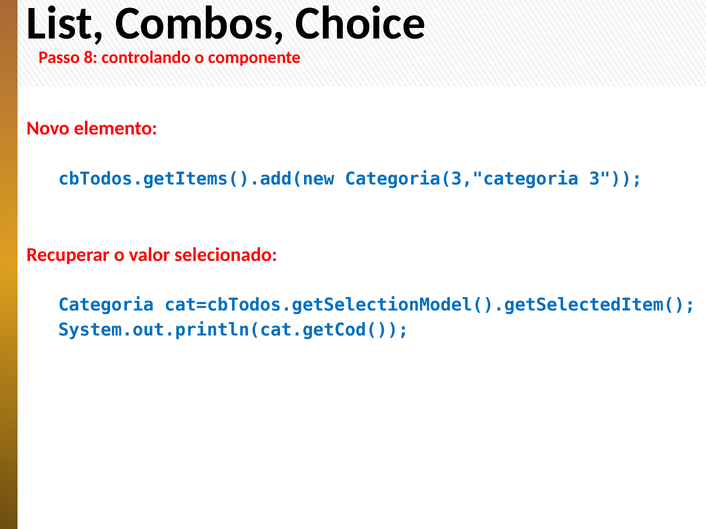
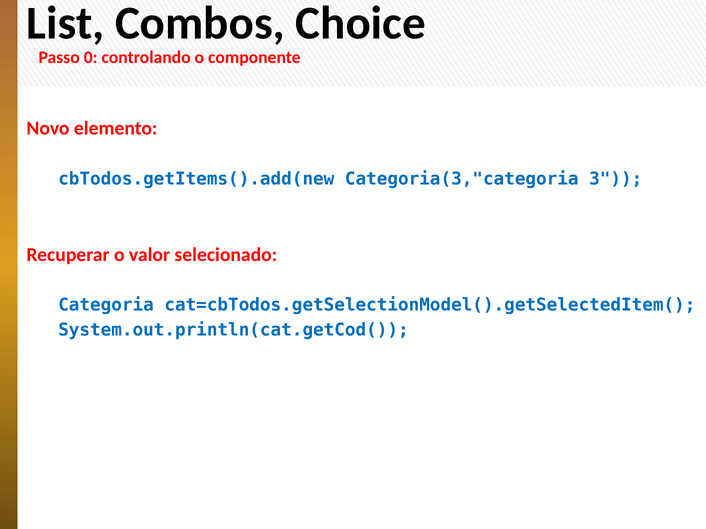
8: 8 -> 0 (91, 58)
